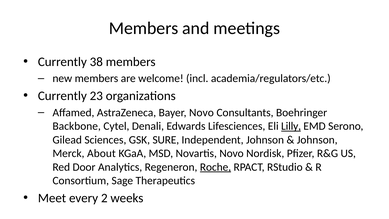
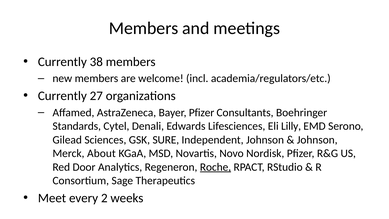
23: 23 -> 27 (96, 96)
Bayer Novo: Novo -> Pfizer (202, 112)
Backbone: Backbone -> Standards (77, 126)
Lilly underline: present -> none (291, 126)
